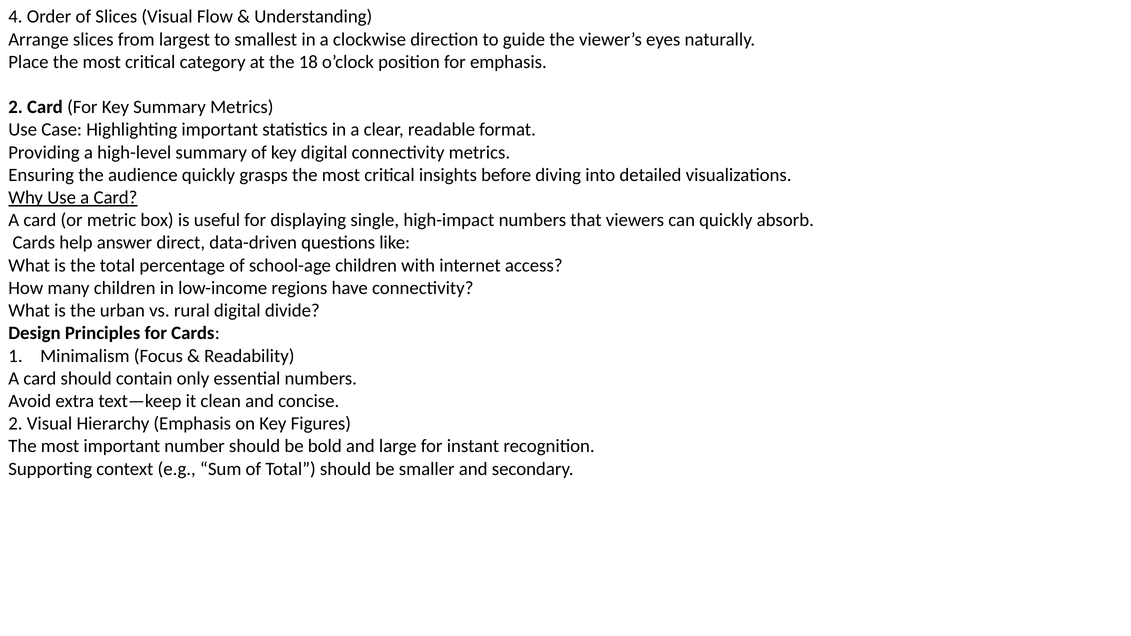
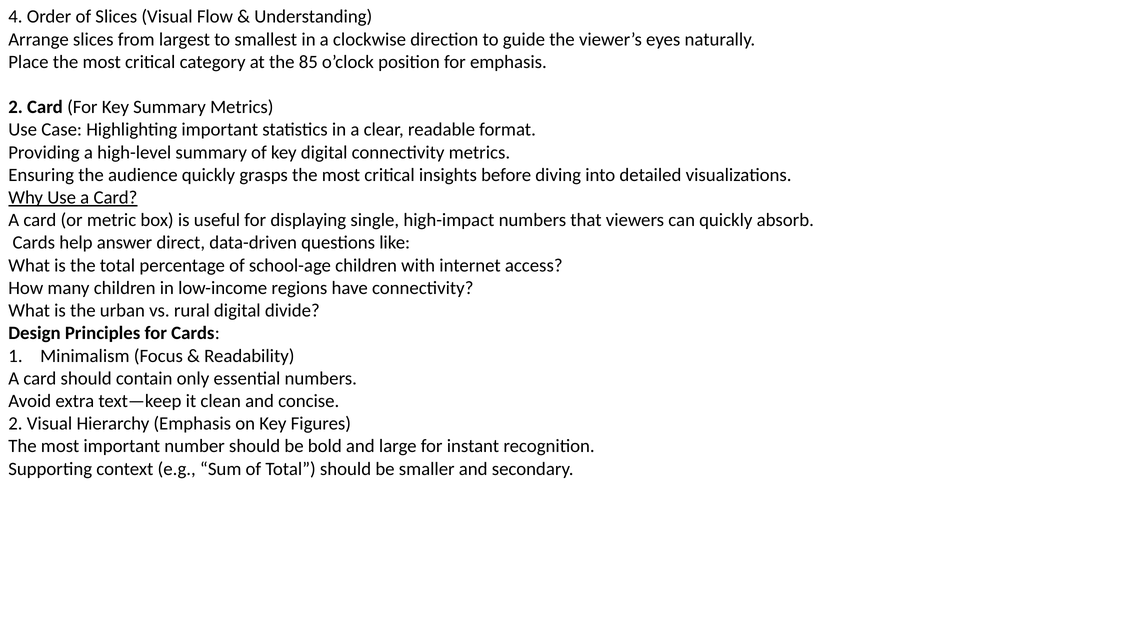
18: 18 -> 85 (308, 62)
